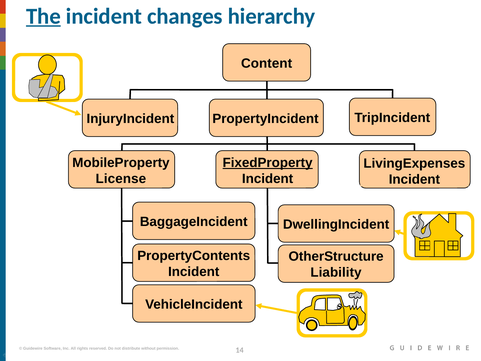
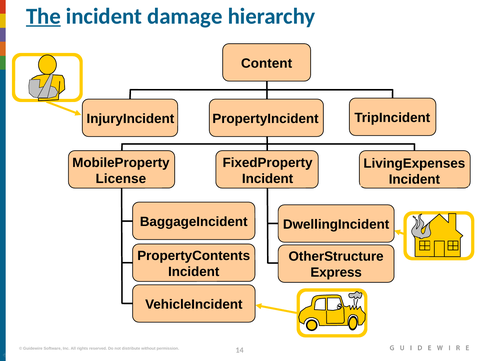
changes: changes -> damage (185, 16)
FixedProperty underline: present -> none (268, 163)
Liability: Liability -> Express (336, 272)
